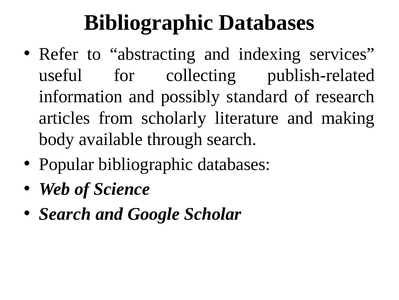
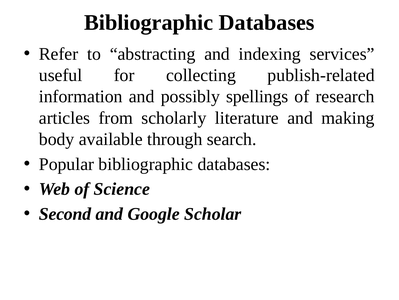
standard: standard -> spellings (257, 96)
Search: Search -> Second (65, 213)
